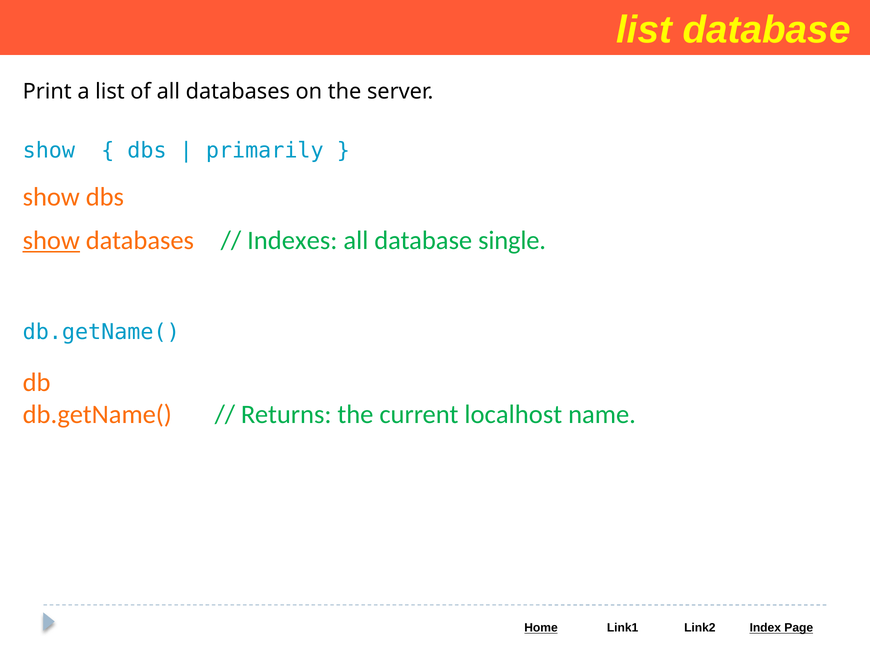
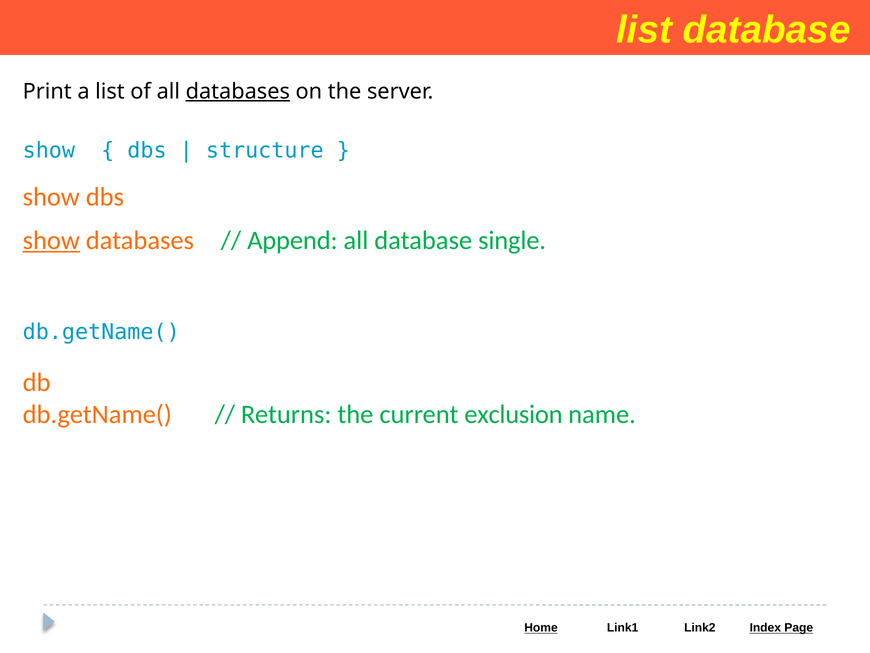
databases underline: none -> present (238, 91)
primarily: primarily -> structure (265, 150)
Indexes: Indexes -> Append (292, 240)
localhost: localhost -> exclusion (513, 414)
